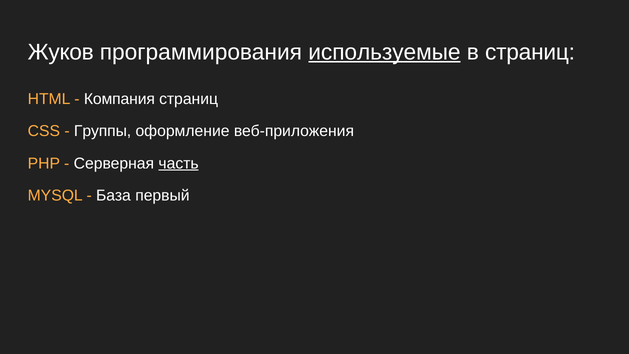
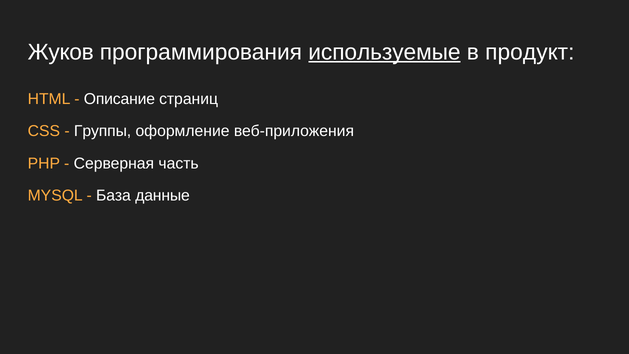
в страниц: страниц -> продукт (530, 52)
Компания: Компания -> Описание (119, 99)
часть underline: present -> none (179, 163)
первый: первый -> данные (163, 195)
